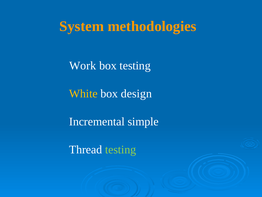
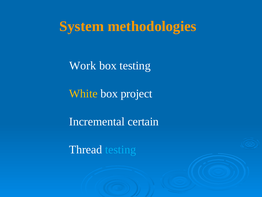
design: design -> project (136, 93)
simple: simple -> certain (143, 121)
testing colour: light green -> light blue (121, 149)
